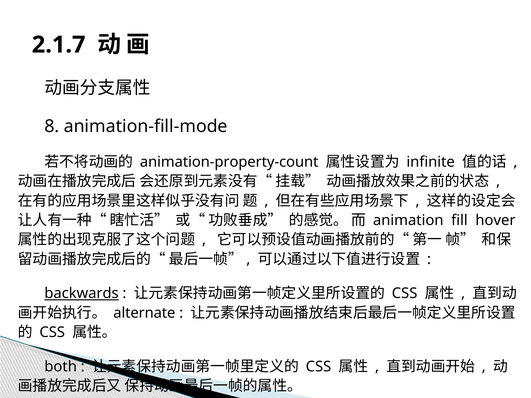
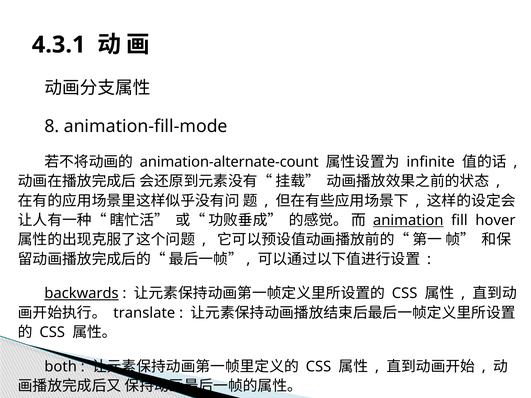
2.1.7: 2.1.7 -> 4.3.1 (59, 45)
animation-property-count: animation-property-count -> animation-alternate-count (229, 162)
animation underline: none -> present (408, 220)
alternate: alternate -> translate (144, 313)
